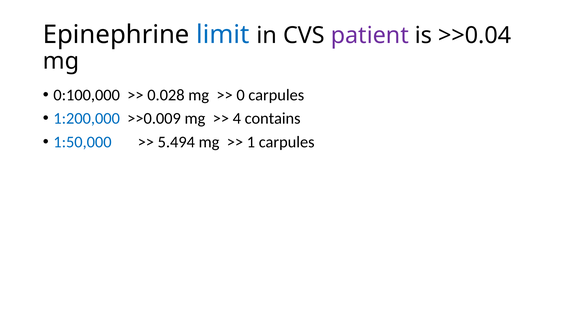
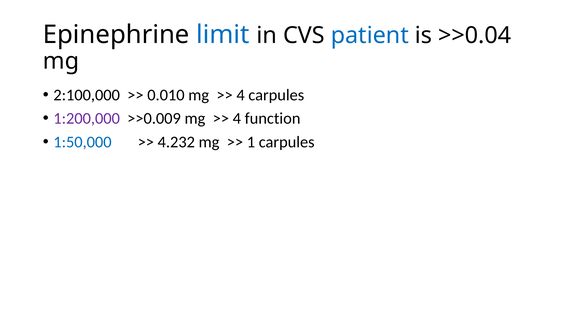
patient colour: purple -> blue (370, 35)
0:100,000: 0:100,000 -> 2:100,000 (87, 95)
0.028: 0.028 -> 0.010 (166, 95)
0: 0 -> 4 (241, 95)
1:200,000 colour: blue -> purple (87, 119)
contains: contains -> function (273, 119)
5.494: 5.494 -> 4.232 (176, 142)
